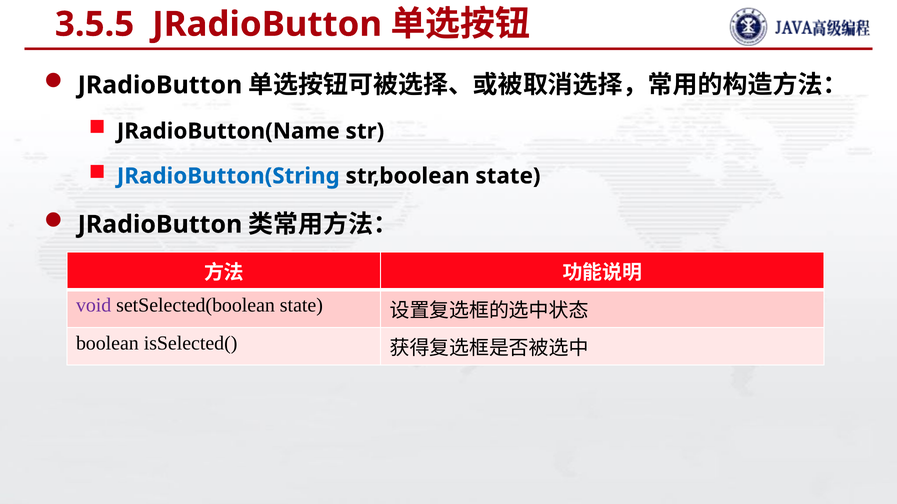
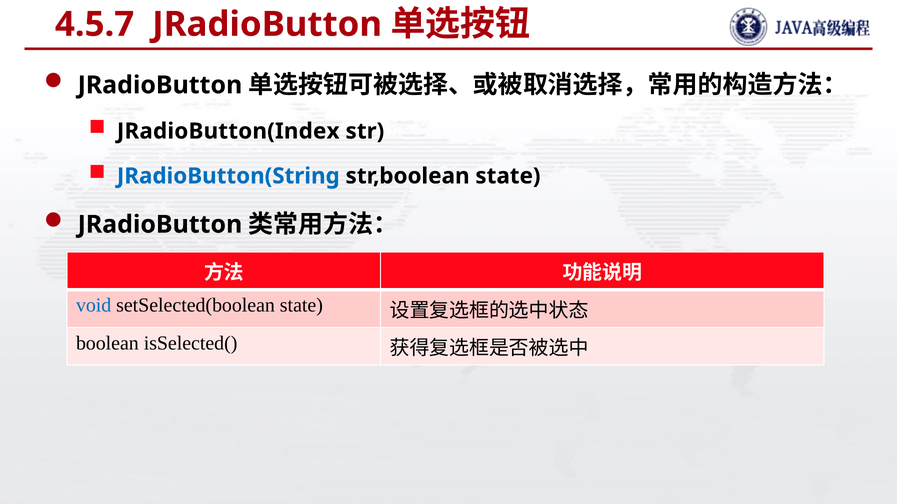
3.5.5: 3.5.5 -> 4.5.7 (95, 24)
JRadioButton(Name: JRadioButton(Name -> JRadioButton(Index (228, 131)
void colour: purple -> blue (94, 306)
